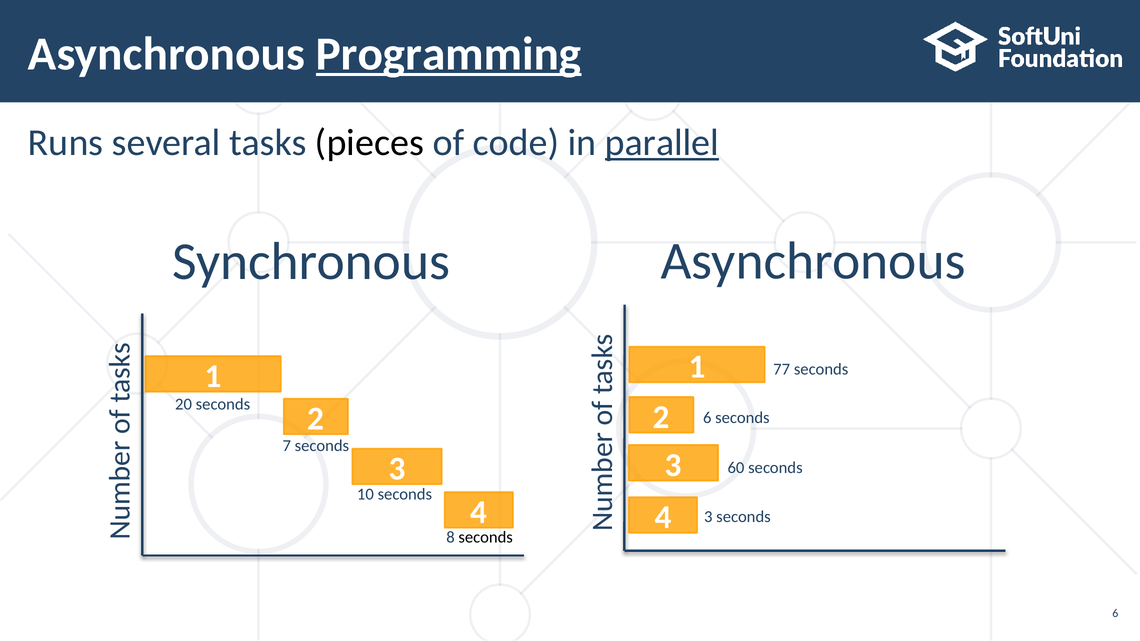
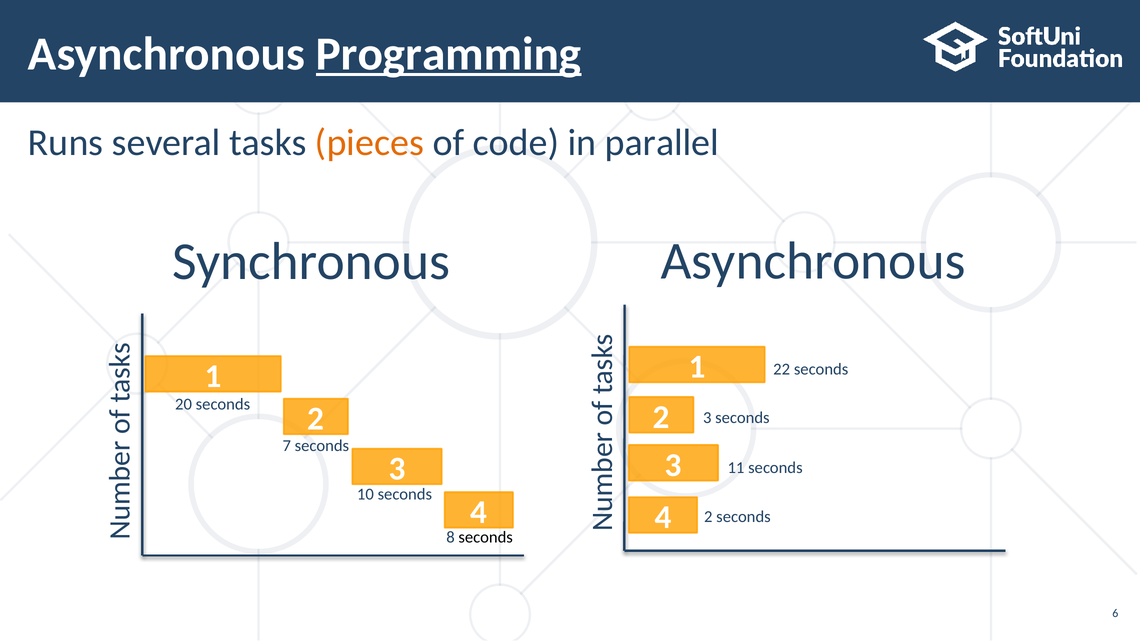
pieces colour: black -> orange (369, 143)
parallel underline: present -> none (662, 143)
77: 77 -> 22 (782, 370)
6: 6 -> 3 (707, 418)
60: 60 -> 11 (736, 468)
4 3: 3 -> 2 (708, 517)
